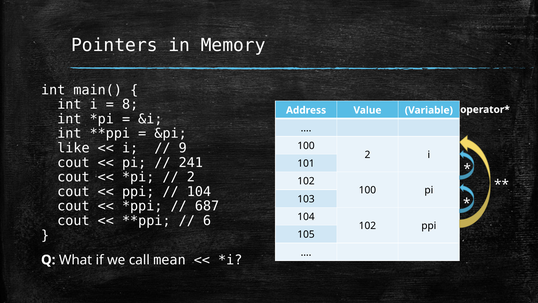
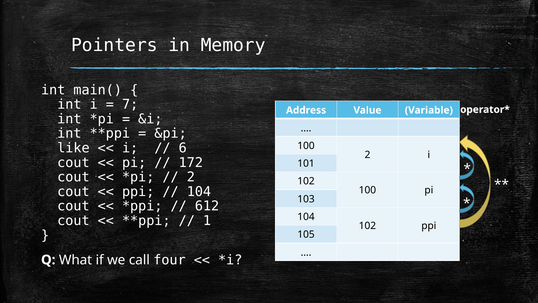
8: 8 -> 7 (130, 104)
9: 9 -> 6 (183, 148)
241: 241 -> 172 (191, 162)
687: 687 -> 612 (207, 206)
6: 6 -> 1 (207, 221)
mean: mean -> four (169, 260)
